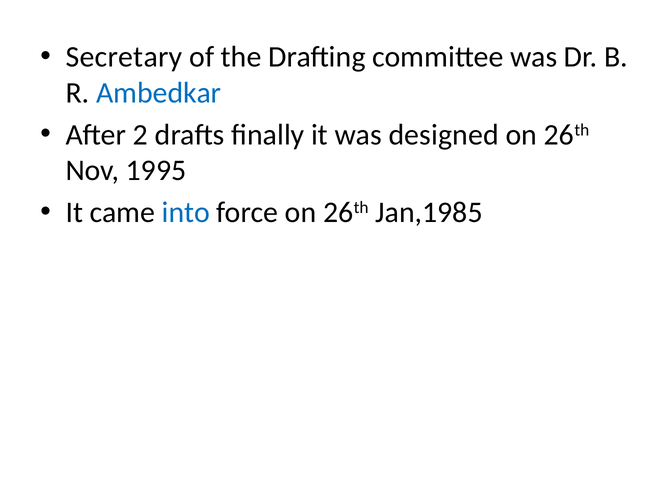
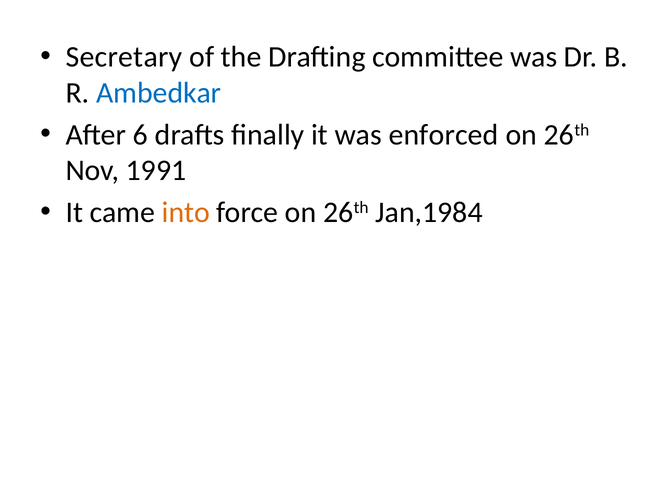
2: 2 -> 6 (141, 135)
designed: designed -> enforced (444, 135)
1995: 1995 -> 1991 (156, 170)
into colour: blue -> orange (186, 212)
Jan,1985: Jan,1985 -> Jan,1984 (429, 212)
